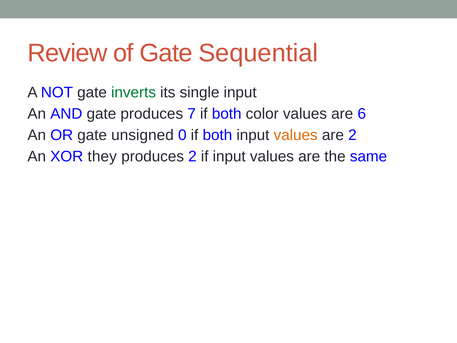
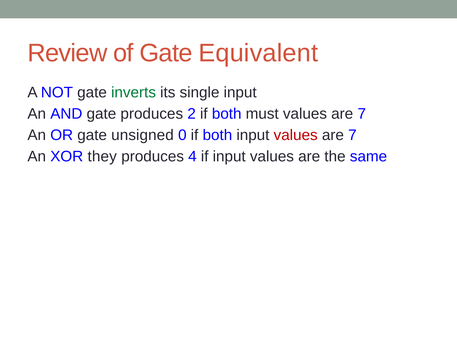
Sequential: Sequential -> Equivalent (258, 53)
7: 7 -> 2 (192, 114)
color: color -> must (262, 114)
6: 6 -> 7 (362, 114)
values colour: orange -> red (296, 135)
2: 2 -> 7 (352, 135)
produces 2: 2 -> 4 (192, 156)
